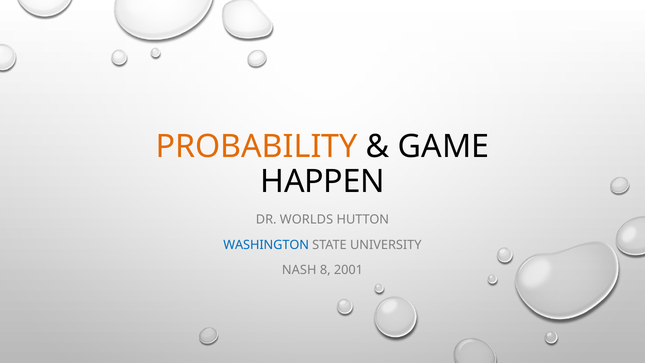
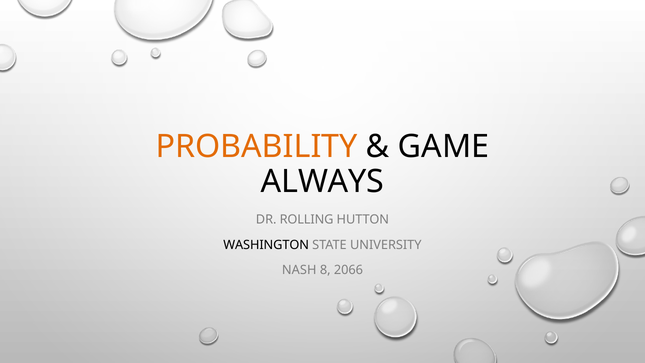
HAPPEN: HAPPEN -> ALWAYS (323, 182)
WORLDS: WORLDS -> ROLLING (307, 220)
WASHINGTON colour: blue -> black (266, 245)
2001: 2001 -> 2066 (348, 270)
